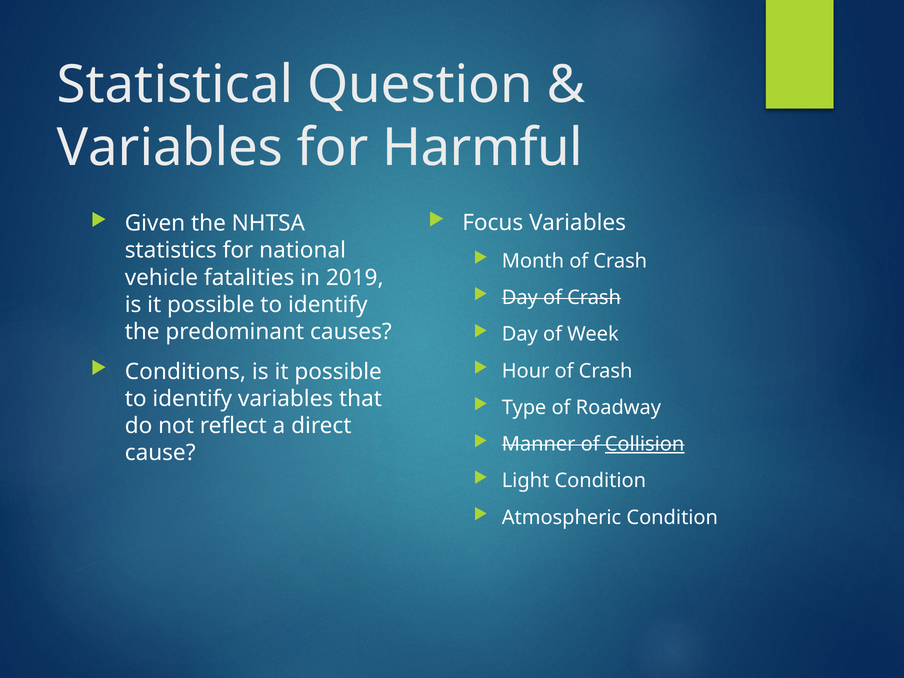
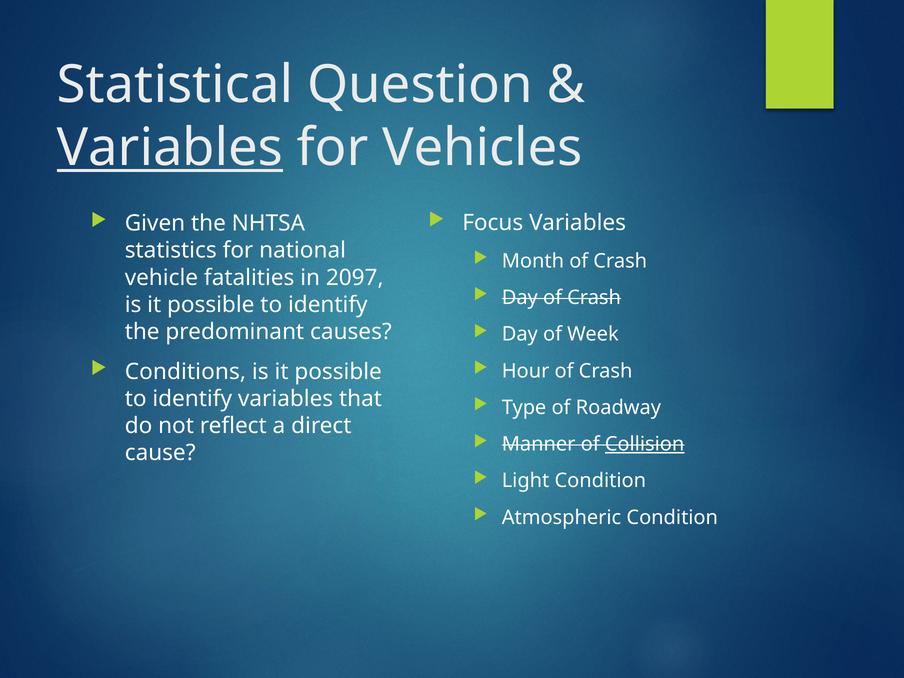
Variables underline: none -> present (170, 148)
Harmful: Harmful -> Vehicles (482, 148)
2019: 2019 -> 2097 (355, 278)
